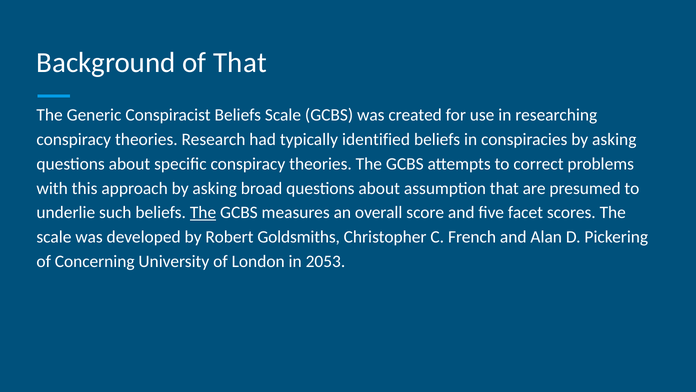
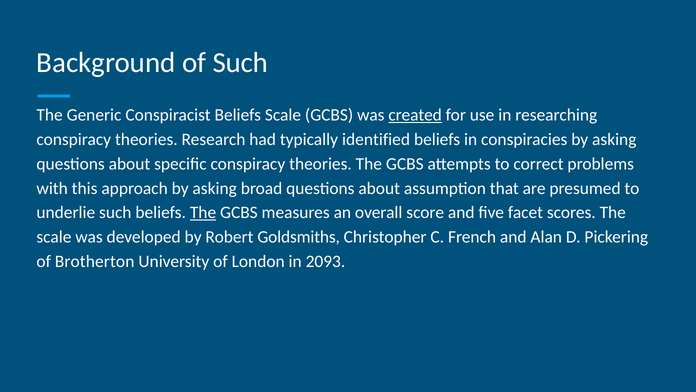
of That: That -> Such (240, 63)
created underline: none -> present (415, 115)
Concerning: Concerning -> Brotherton (95, 261)
2053: 2053 -> 2093 (325, 261)
